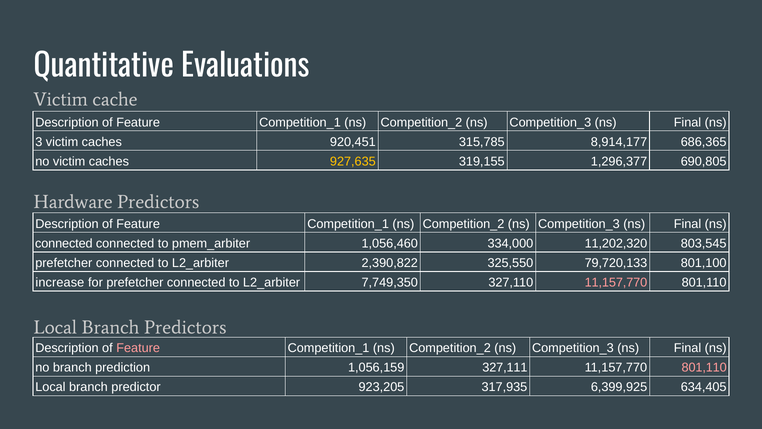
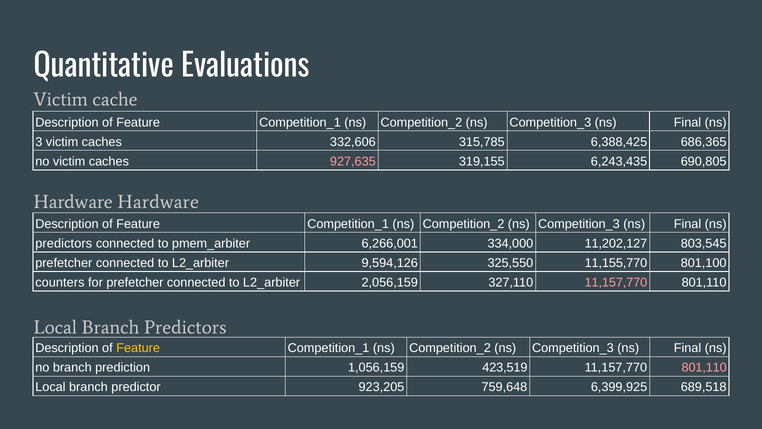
920,451: 920,451 -> 332,606 (353, 142)
8,914,177: 8,914,177 -> 6,388,425 (619, 142)
927,635 colour: yellow -> pink (353, 161)
1,296,377: 1,296,377 -> 6,243,435 (619, 161)
Hardware Predictors: Predictors -> Hardware (158, 202)
connected: connected -> predictors (64, 243)
1,056,460: 1,056,460 -> 6,266,001 (390, 243)
11,202,320: 11,202,320 -> 11,202,127 (616, 243)
2,390,822: 2,390,822 -> 9,594,126 (390, 263)
79,720,133: 79,720,133 -> 11,155,770 (616, 263)
increase: increase -> counters (60, 282)
7,749,350: 7,749,350 -> 2,056,159 (390, 282)
Feature colour: pink -> yellow (138, 348)
327,111: 327,111 -> 423,519 (505, 367)
317,935: 317,935 -> 759,648 (504, 387)
634,405: 634,405 -> 689,518 (704, 387)
